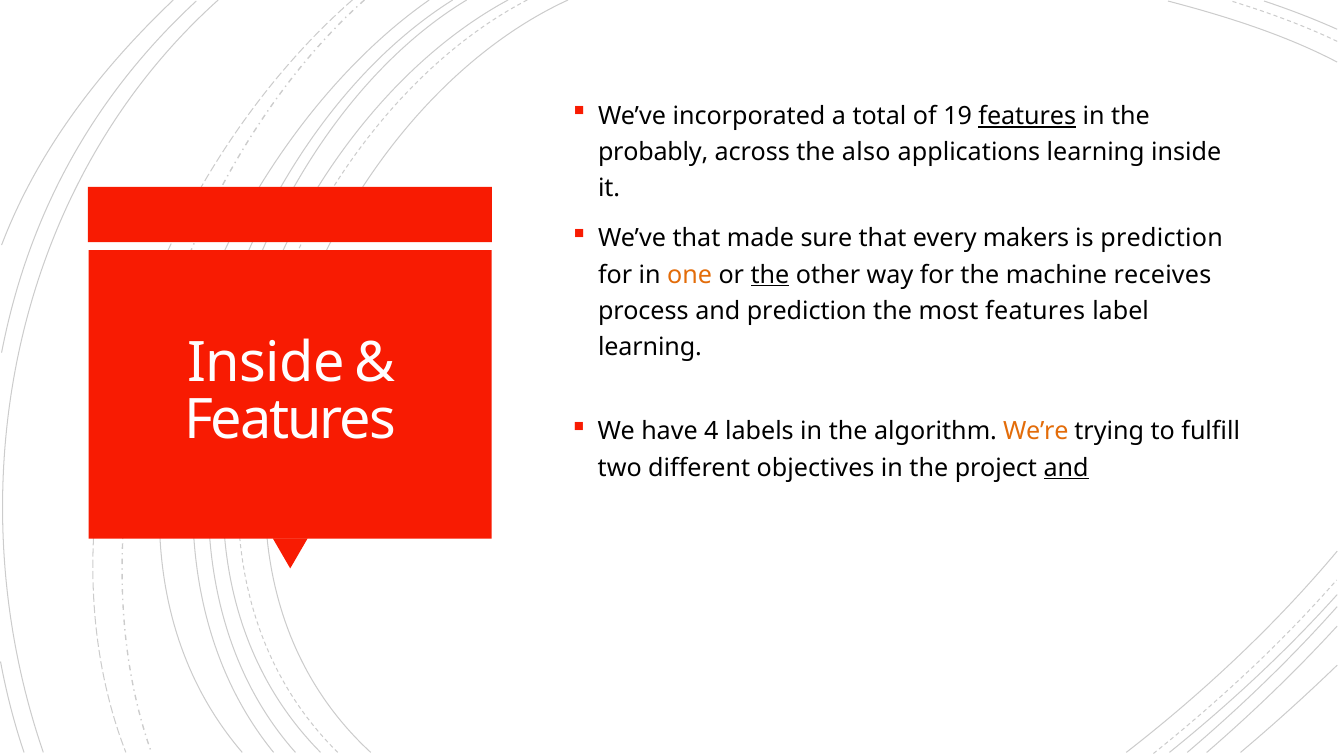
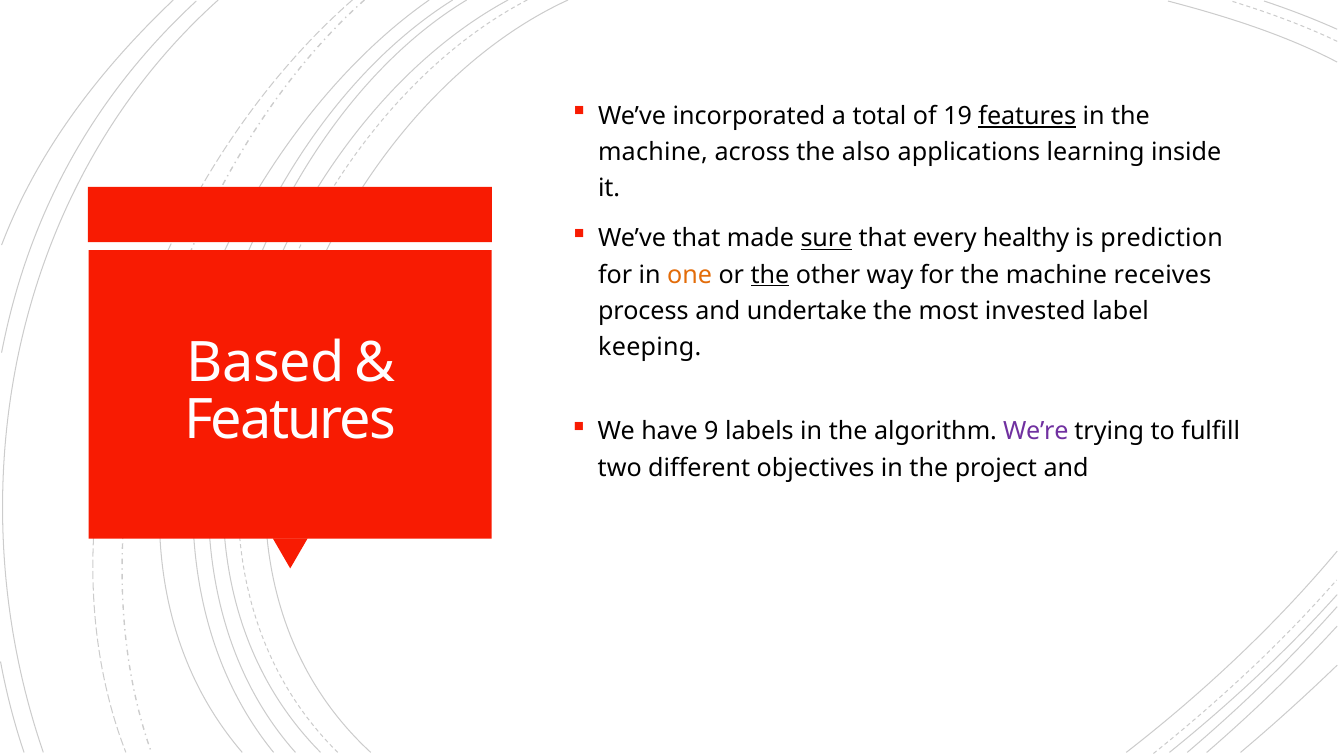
probably: probably -> machine (653, 152)
sure underline: none -> present (826, 239)
makers: makers -> healthy (1026, 239)
and prediction: prediction -> undertake (807, 311)
most features: features -> invested (1035, 311)
learning: learning -> keeping (650, 347)
Inside: Inside -> Based (266, 363)
4: 4 -> 9 (711, 431)
We’re colour: orange -> purple (1036, 431)
and underline: present -> none (1066, 468)
